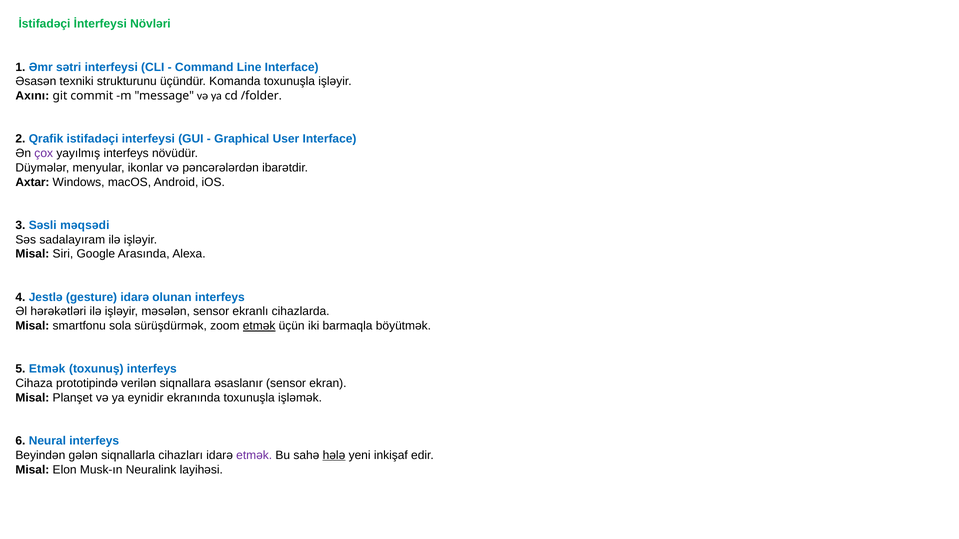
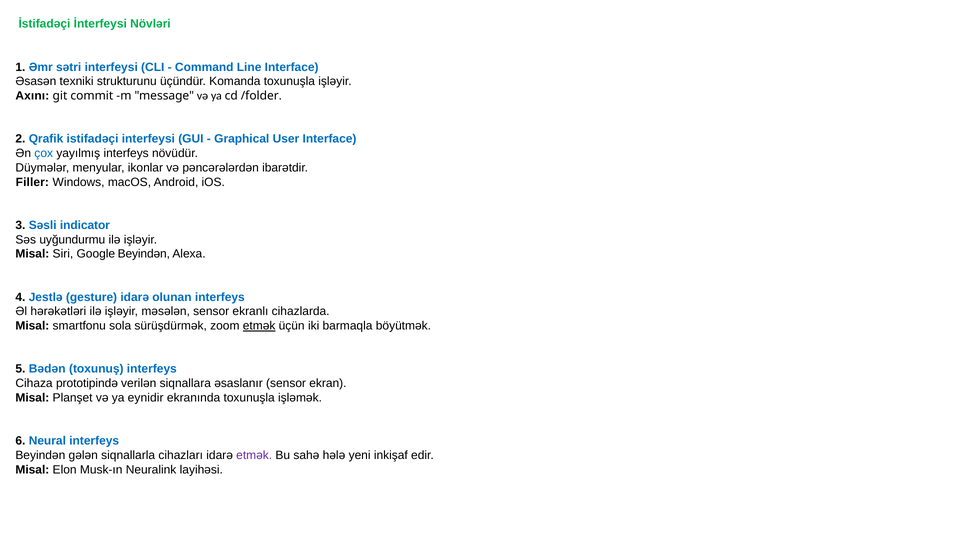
çox colour: purple -> blue (44, 153)
Axtar: Axtar -> Filler (32, 182)
məqsədi: məqsədi -> indicator (85, 225)
sadalayıram: sadalayıram -> uyğundurmu (72, 240)
Google Arasında: Arasında -> Beyindən (144, 254)
5 Etmək: Etmək -> Bədən (47, 369)
hələ underline: present -> none (334, 456)
